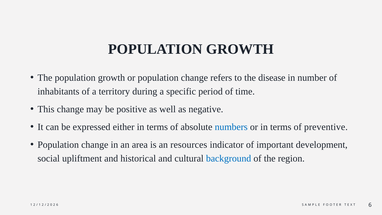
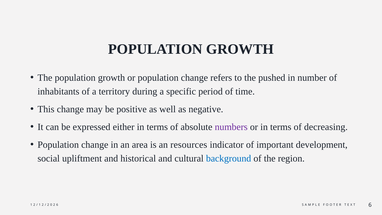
disease: disease -> pushed (272, 78)
numbers colour: blue -> purple (231, 127)
preventive: preventive -> decreasing (326, 127)
